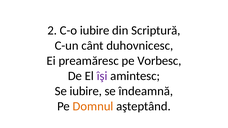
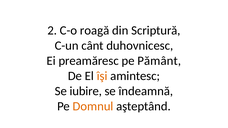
C-o iubire: iubire -> roagă (95, 30)
Vorbesc: Vorbesc -> Pământ (159, 61)
îşi colour: purple -> orange (102, 76)
